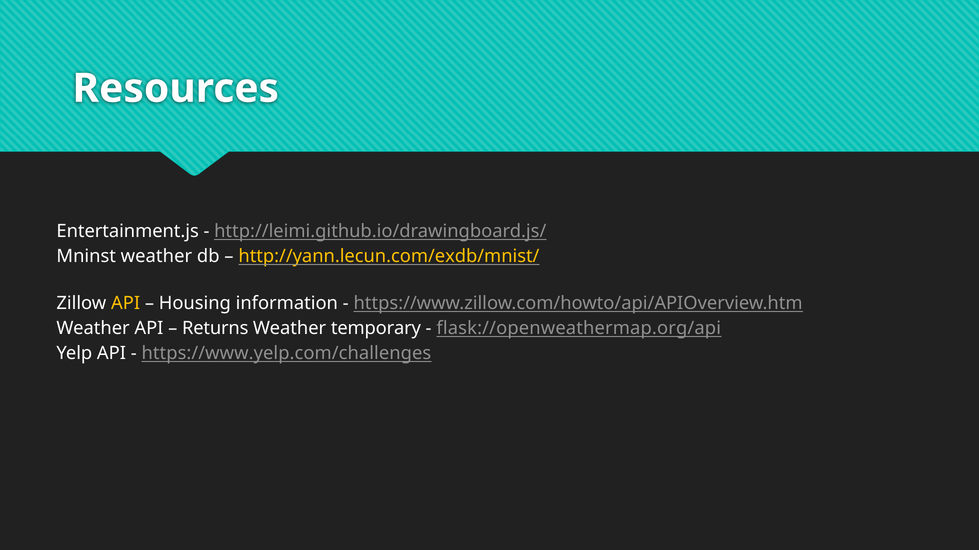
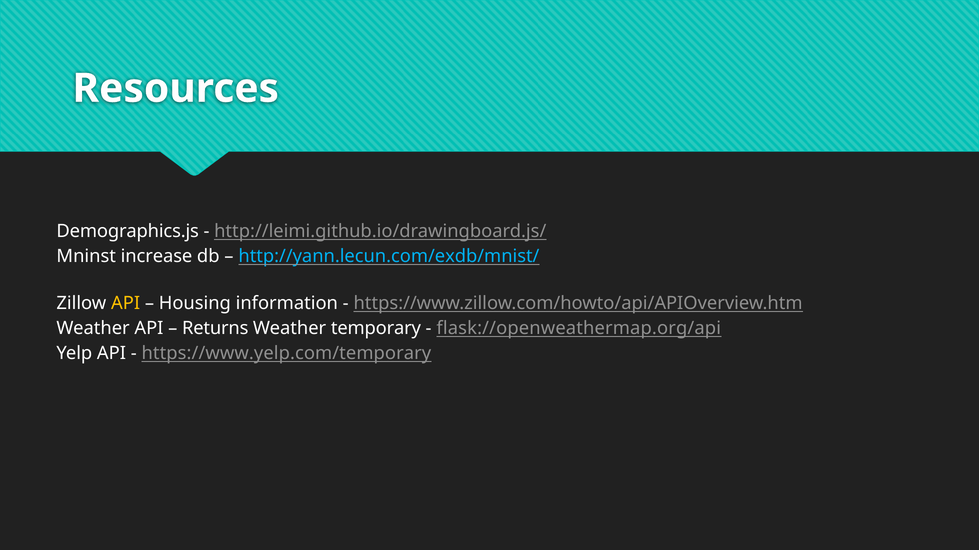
Entertainment.js: Entertainment.js -> Demographics.js (128, 232)
Mninst weather: weather -> increase (156, 256)
http://yann.lecun.com/exdb/mnist/ colour: yellow -> light blue (389, 256)
https://www.yelp.com/challenges: https://www.yelp.com/challenges -> https://www.yelp.com/temporary (286, 353)
